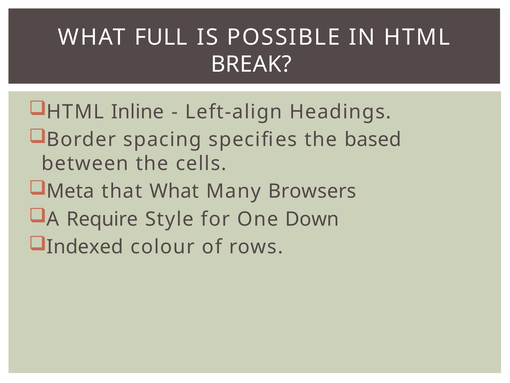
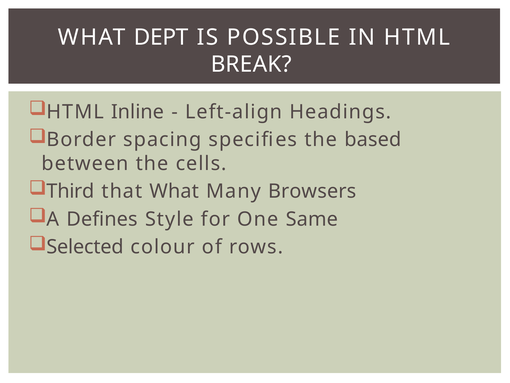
FULL: FULL -> DEPT (161, 37)
Meta: Meta -> Third (71, 191)
Require: Require -> Defines (102, 219)
Down: Down -> Same (312, 219)
Indexed: Indexed -> Selected (85, 247)
